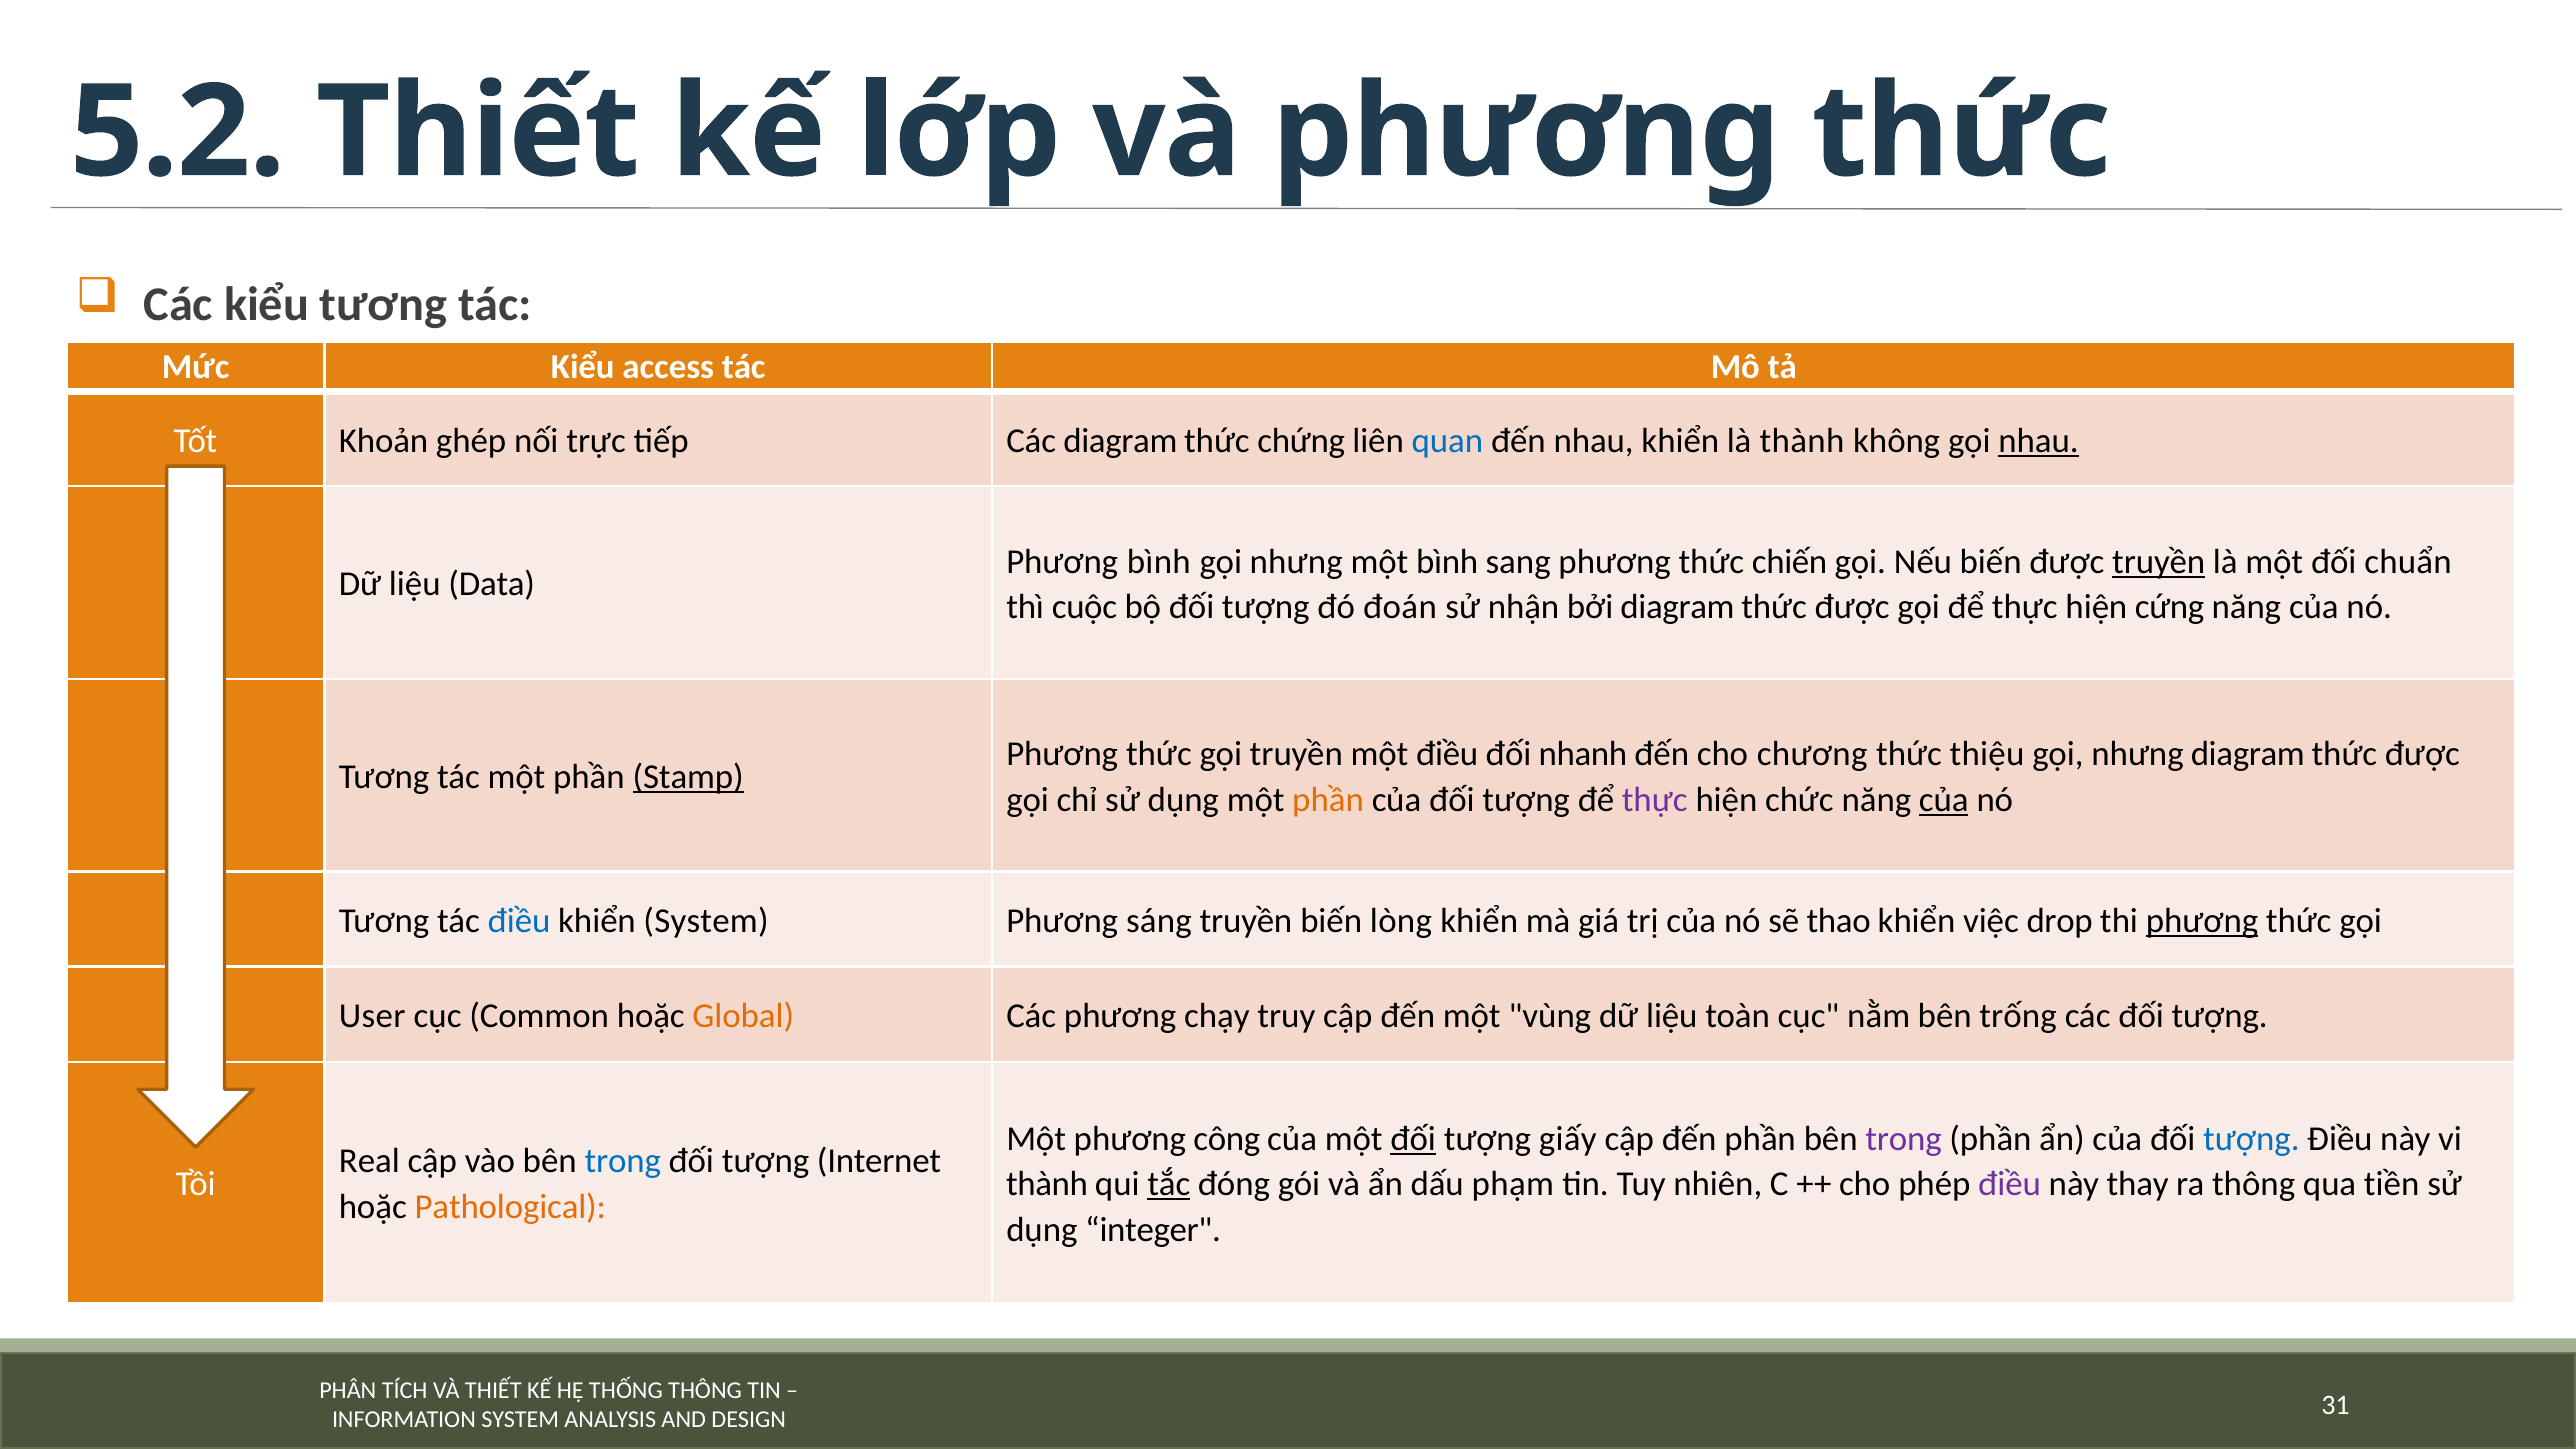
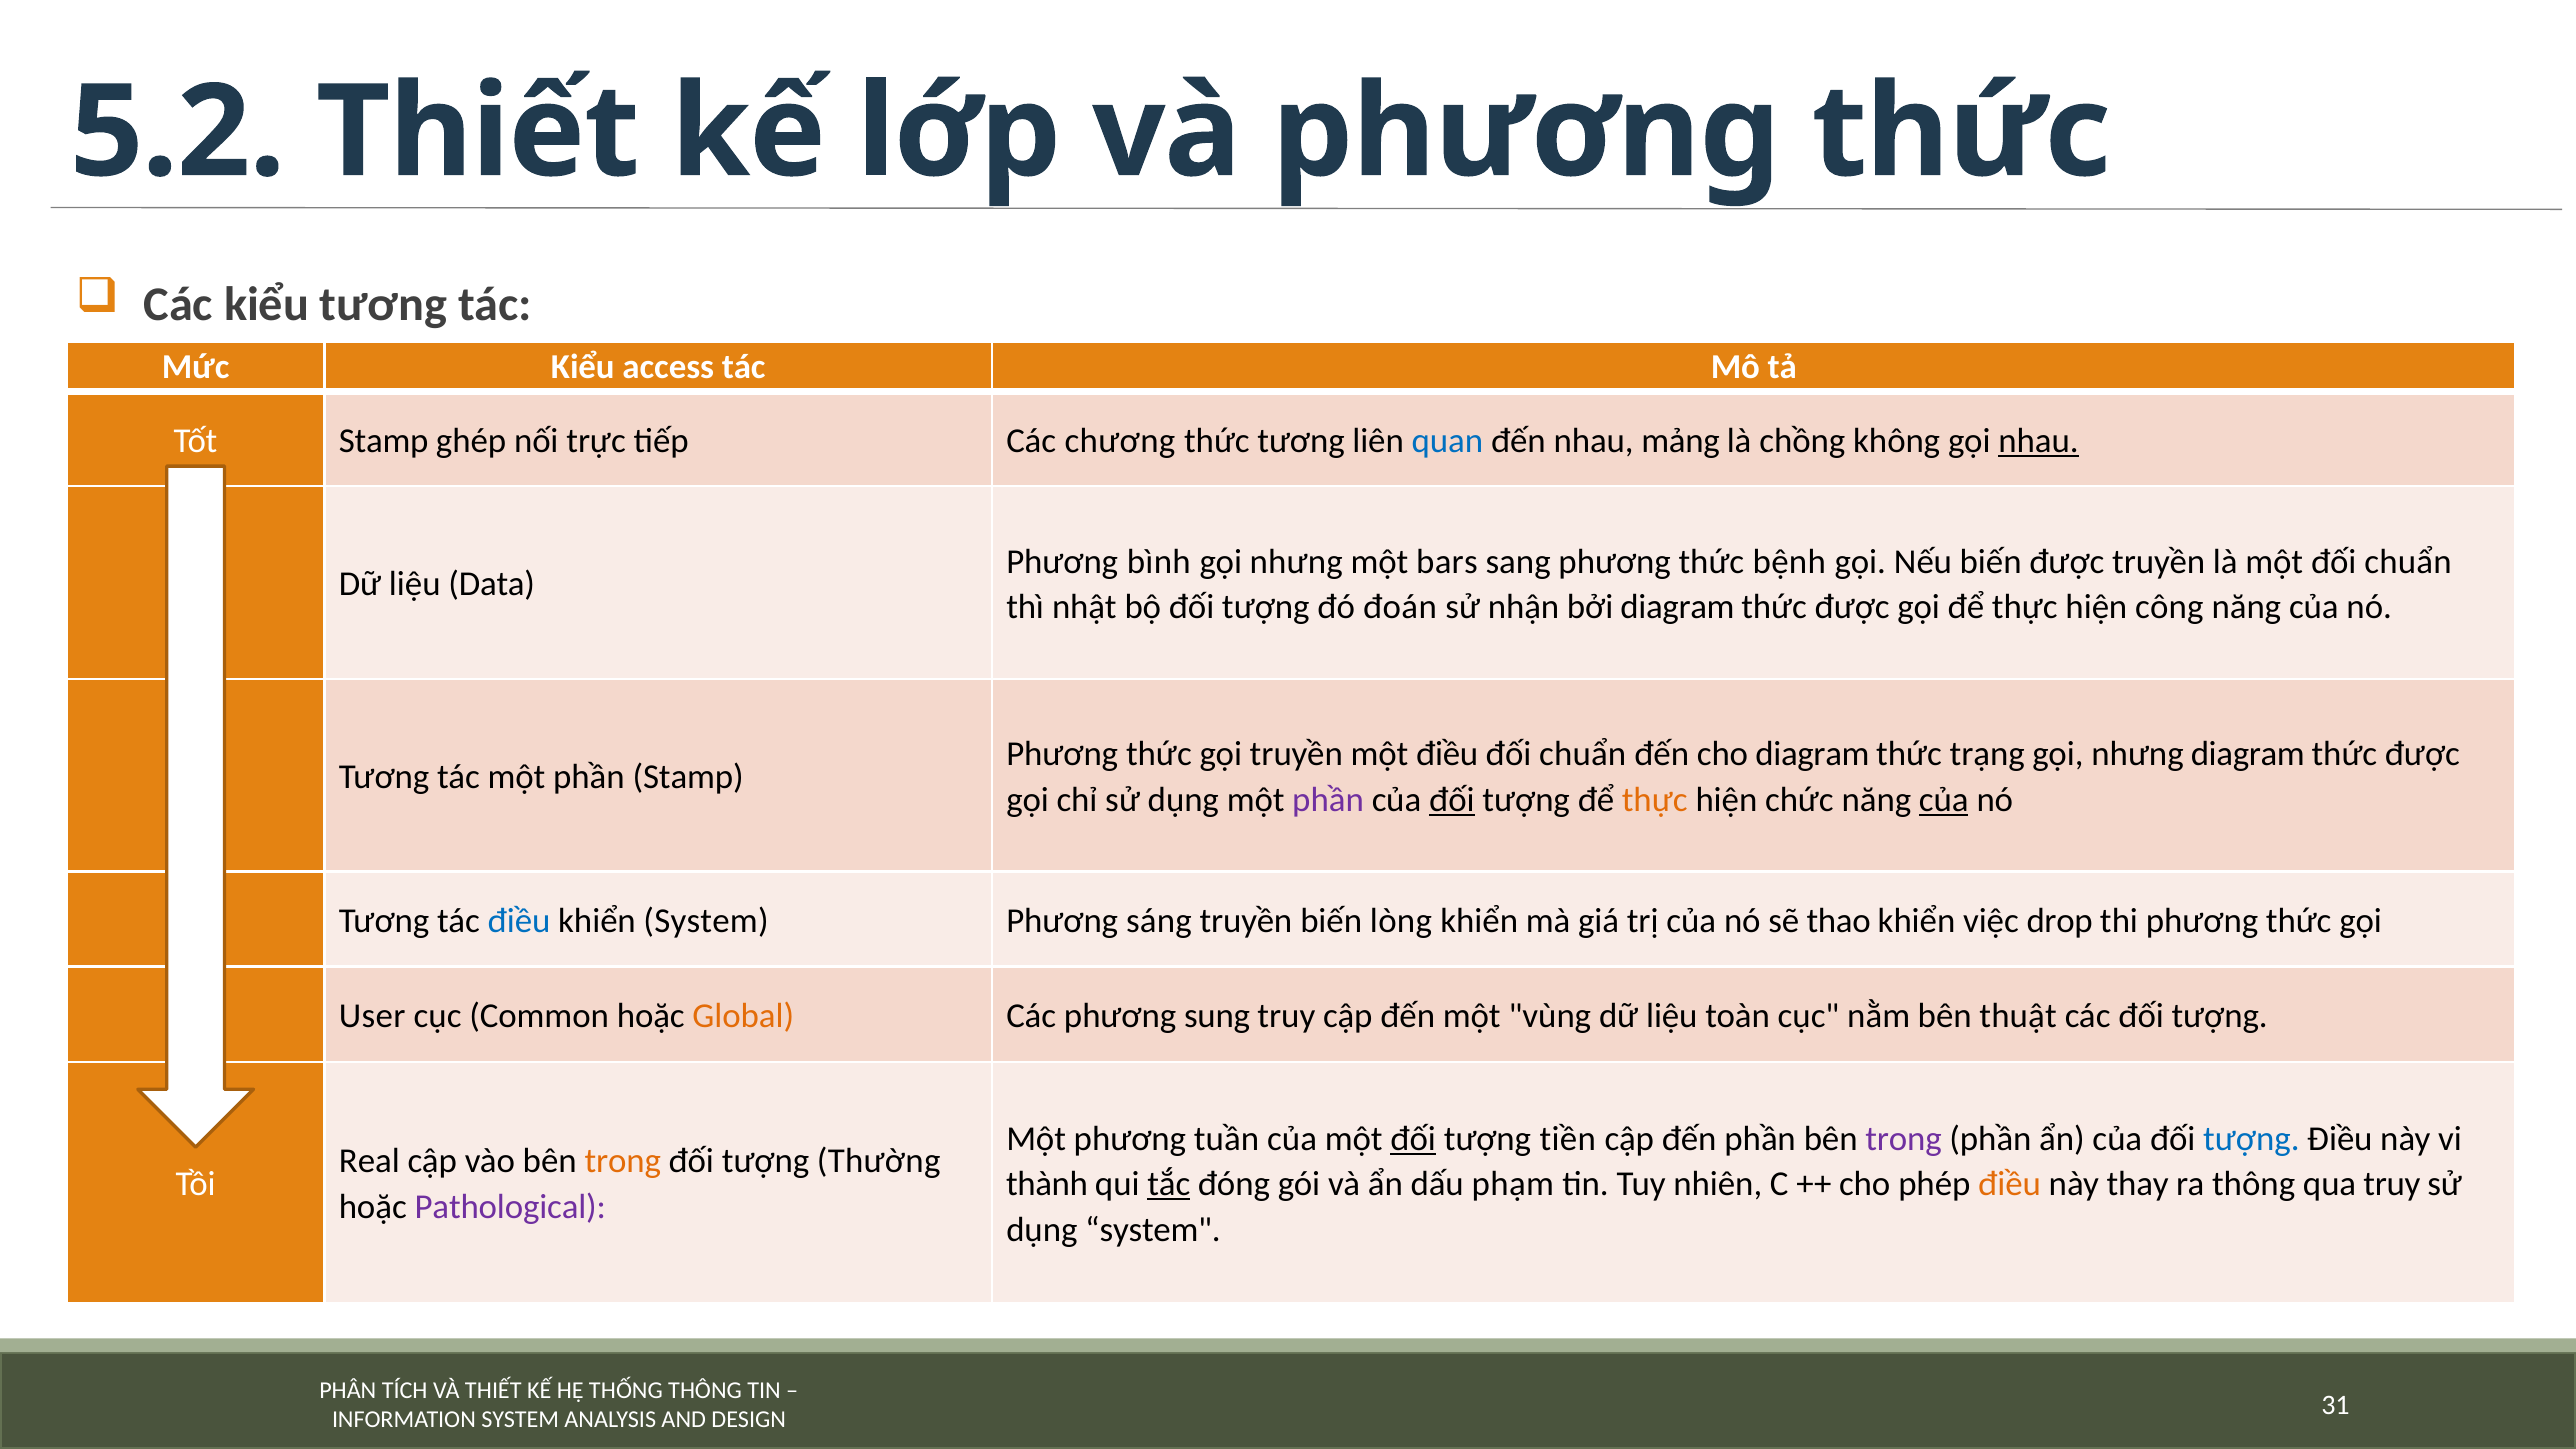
Tốt Khoản: Khoản -> Stamp (384, 441)
Các diagram: diagram -> chương (1120, 441)
thức chứng: chứng -> tương (1301, 441)
nhau khiển: khiển -> mảng (1681, 441)
là thành: thành -> chồng (1802, 441)
một bình: bình -> bars (1447, 562)
chiến: chiến -> bệnh (1789, 562)
truyền underline: present -> none (2159, 562)
cuộc: cuộc -> nhật (1084, 607)
cứng: cứng -> công (2169, 607)
nhanh: nhanh -> chuẩn (1583, 754)
cho chương: chương -> diagram (1812, 754)
thiệu: thiệu -> trạng (1987, 754)
Stamp underline: present -> none (688, 777)
phần colour: orange -> purple (1328, 800)
đối underline: none -> present (1452, 800)
thực colour: purple -> orange (1655, 800)
phương underline: present -> none (2202, 921)
chạy: chạy -> sung (1217, 1016)
trống: trống -> thuật (2018, 1016)
công: công -> tuần (1227, 1139)
giấy: giấy -> tiền (1568, 1139)
trong colour: blue -> orange (623, 1161)
Internet: Internet -> Thường (879, 1161)
điều colour: purple -> orange (2010, 1184)
qua tiền: tiền -> truy (2392, 1184)
Pathological colour: orange -> purple (510, 1207)
dụng integer: integer -> system (1153, 1230)
